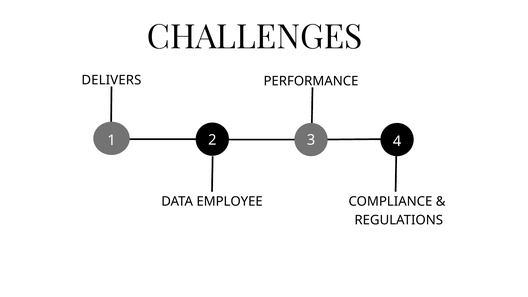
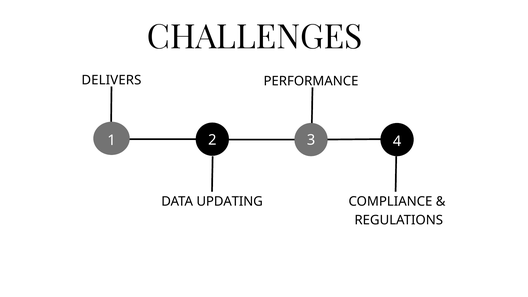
EMPLOYEE: EMPLOYEE -> UPDATING (230, 202)
